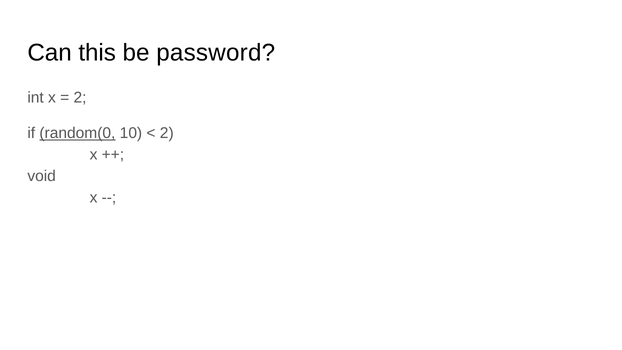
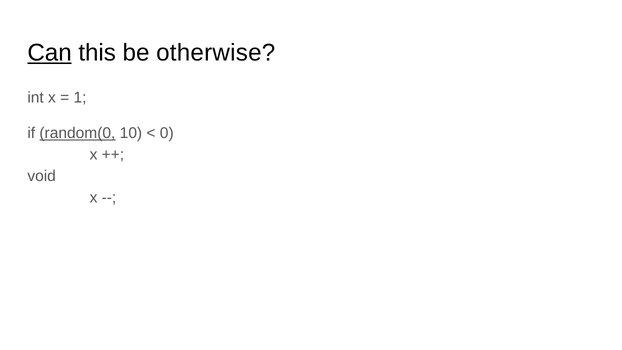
Can underline: none -> present (50, 53)
password: password -> otherwise (216, 53)
2: 2 -> 1 (80, 98)
2: 2 -> 0 (167, 133)
